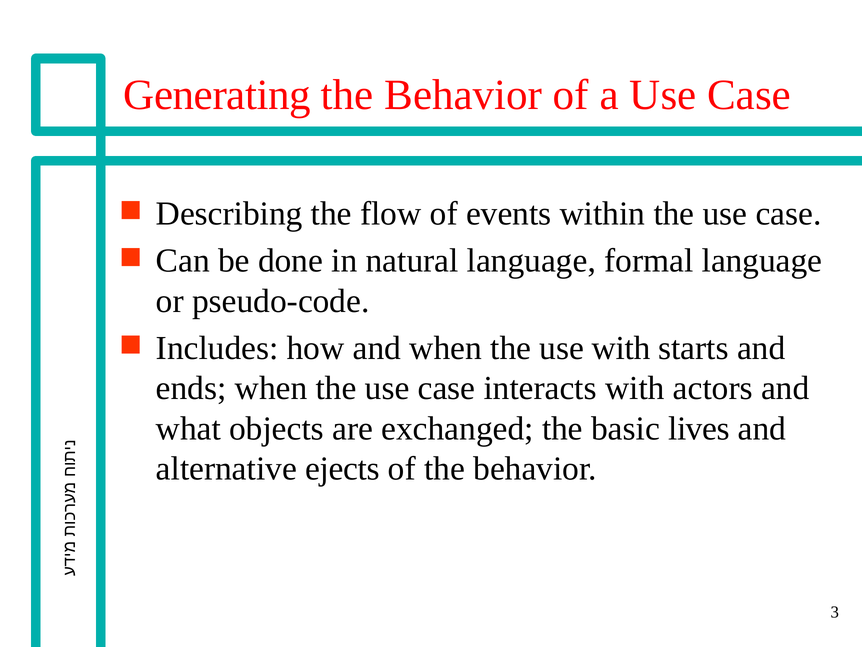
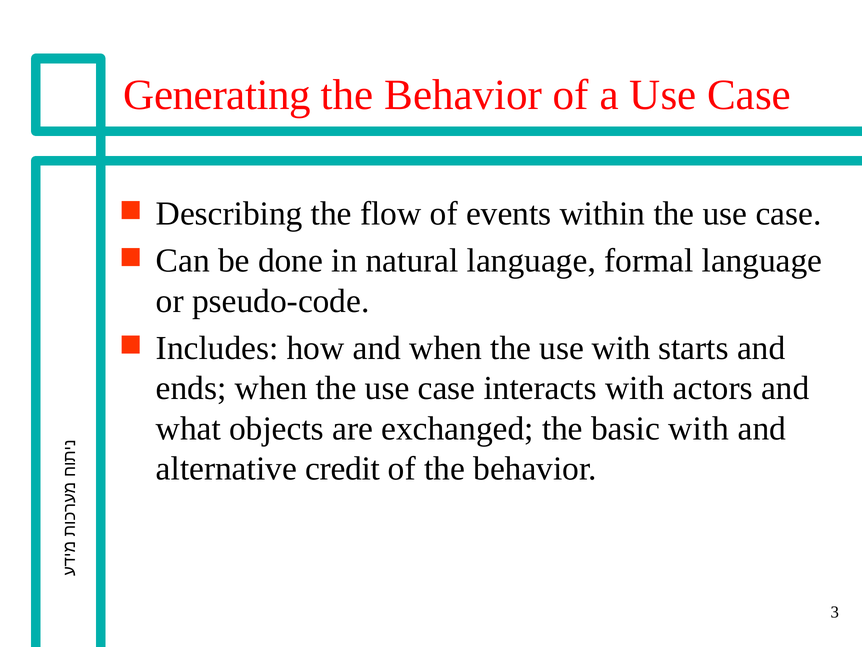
basic lives: lives -> with (699, 428)
ejects: ejects -> credit (343, 468)
